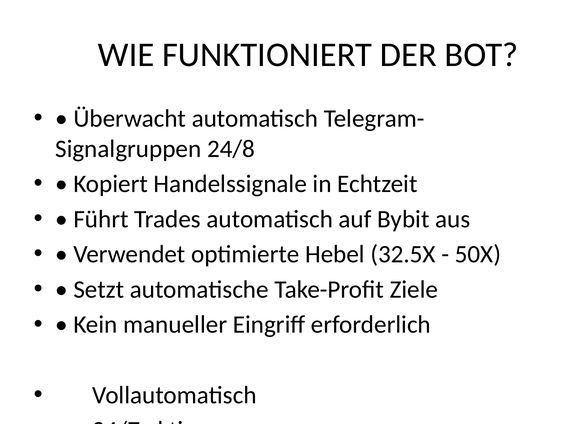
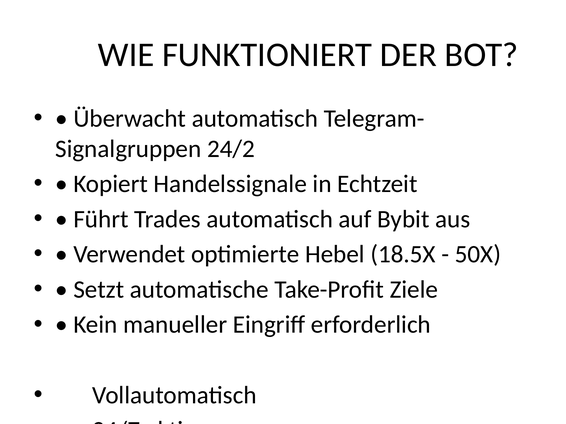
24/8: 24/8 -> 24/2 (231, 149)
32.5X: 32.5X -> 18.5X (403, 255)
